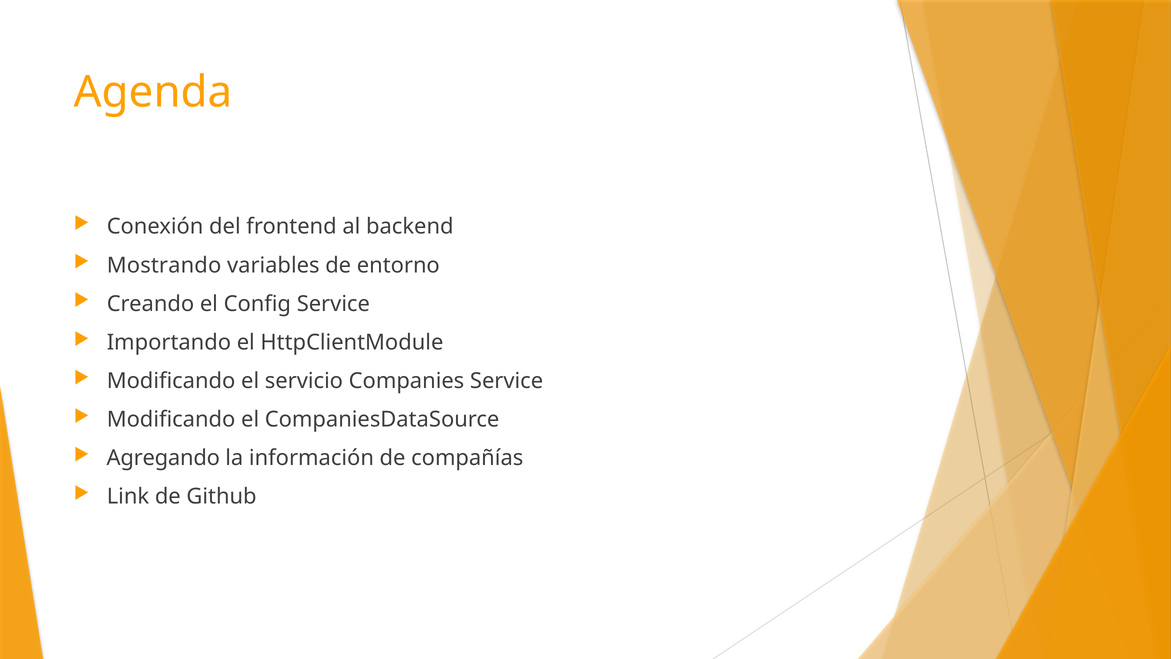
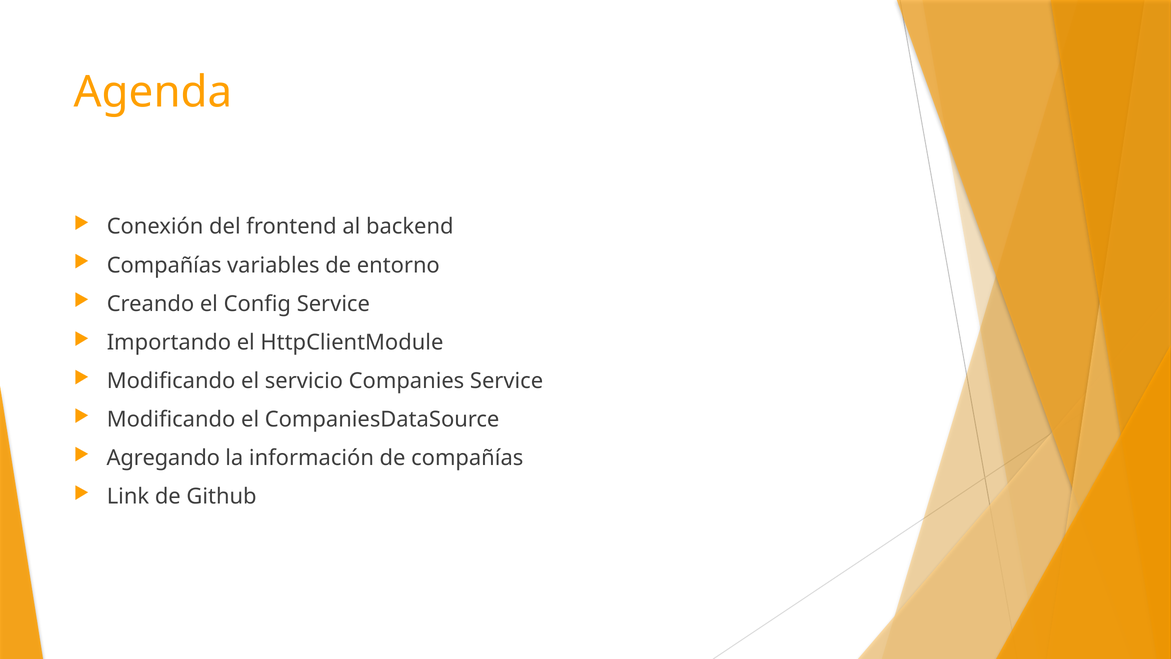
Mostrando: Mostrando -> Compañías (164, 265)
